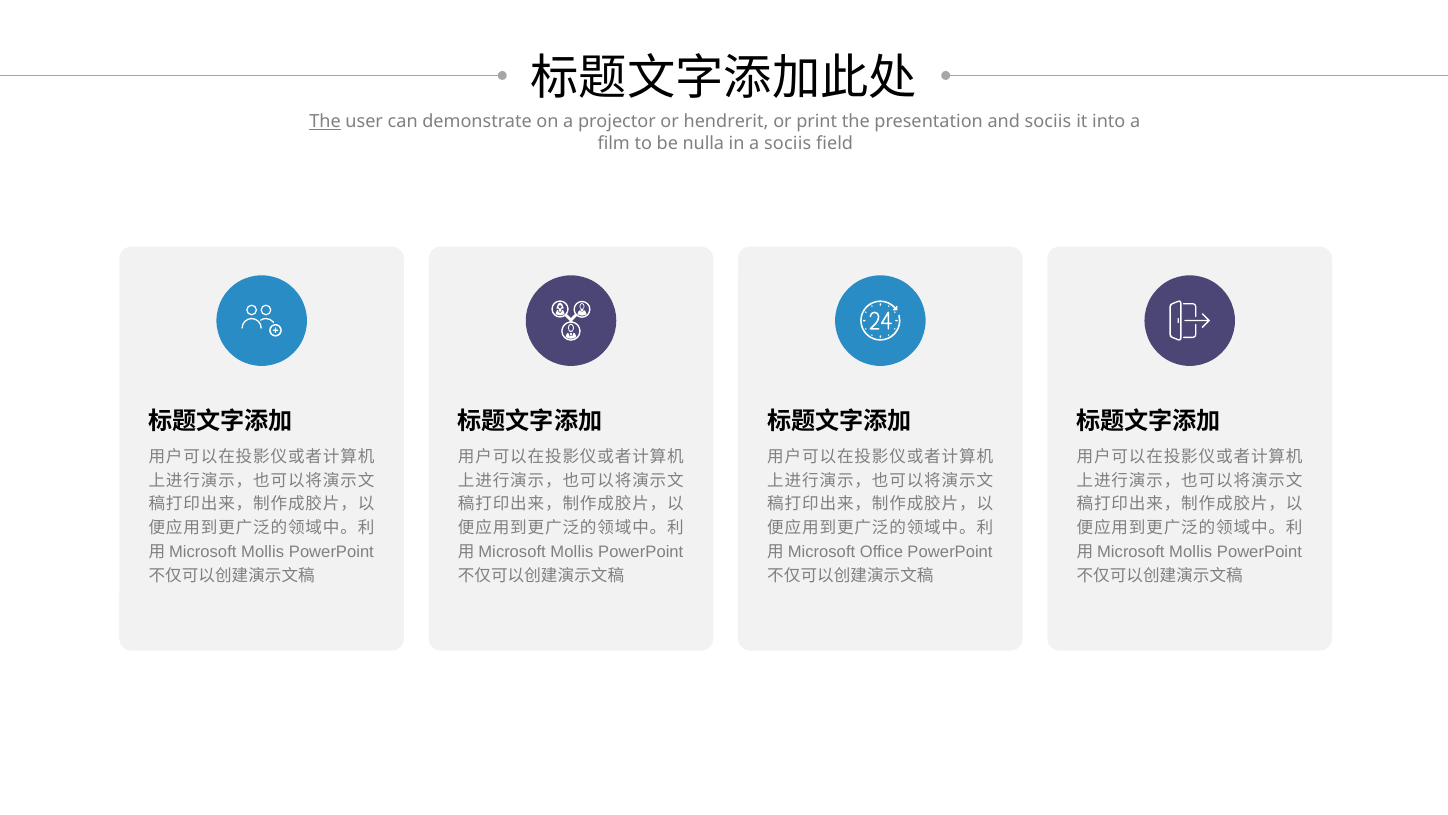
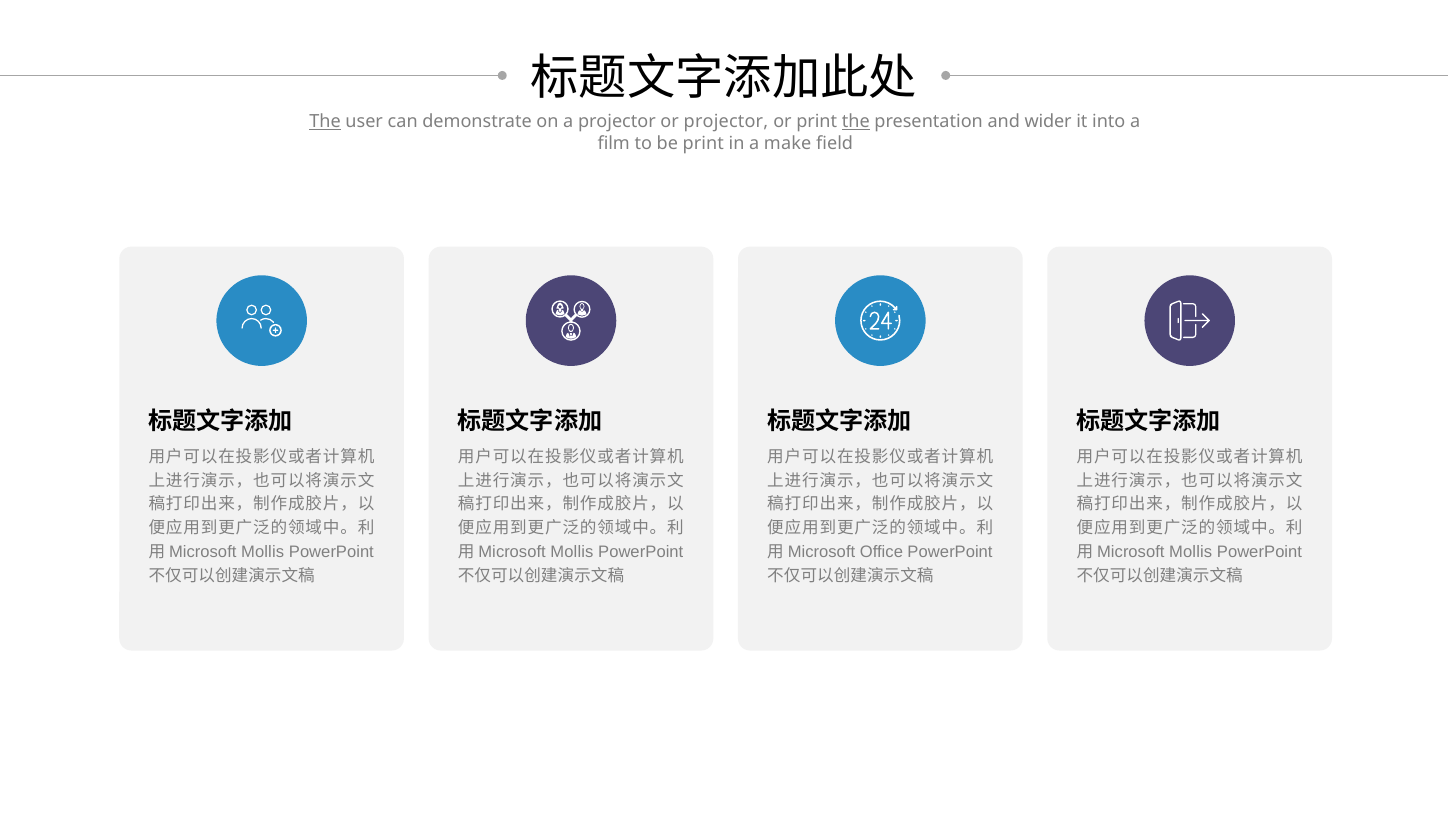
or hendrerit: hendrerit -> projector (726, 121)
the underline: none -> present (856, 121)
and sociis: sociis -> wider (1048, 121)
be nulla: nulla -> print (703, 143)
a sociis: sociis -> make (788, 143)
